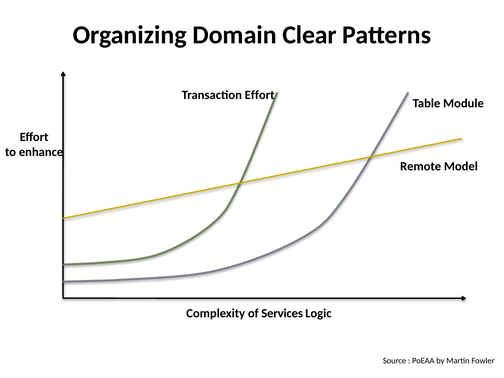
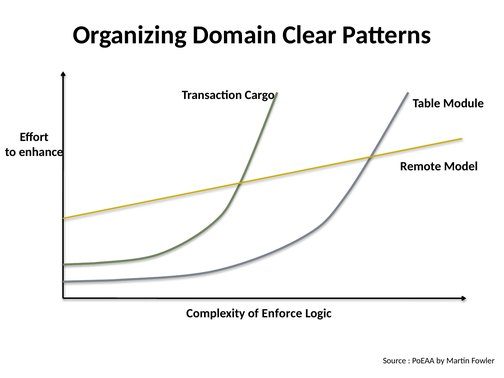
Transaction Effort: Effort -> Cargo (260, 95)
Services: Services -> Enforce (282, 313)
